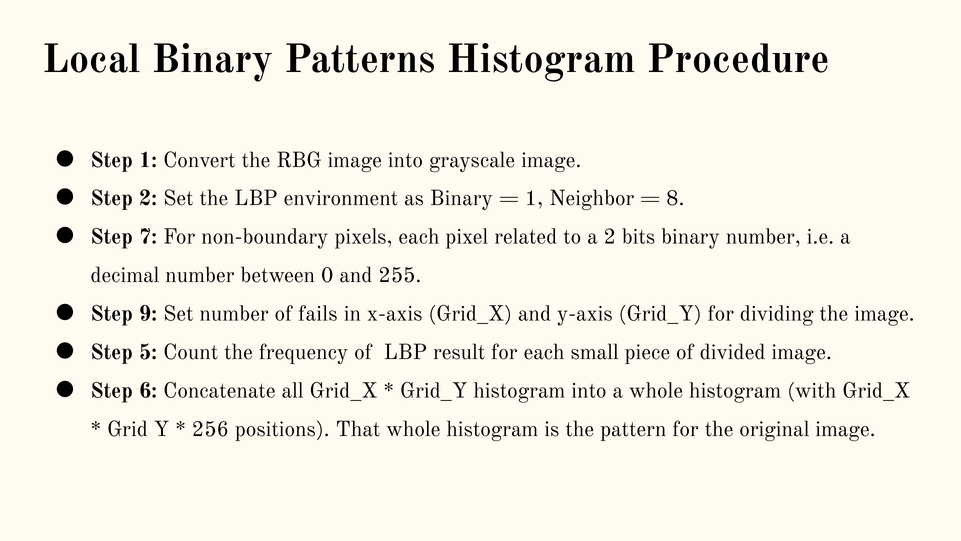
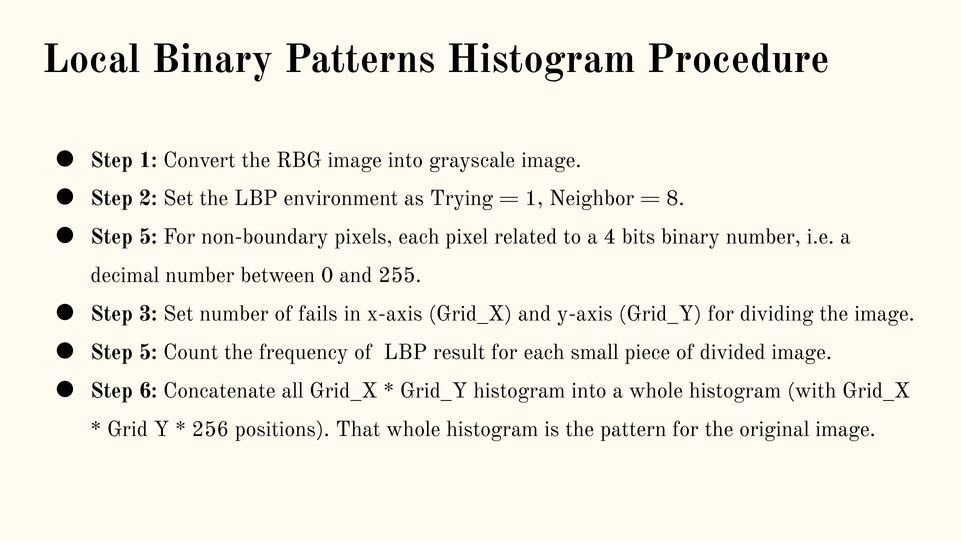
as Binary: Binary -> Trying (462, 198)
7: 7 -> 5 (148, 237)
a 2: 2 -> 4 (610, 237)
9: 9 -> 3 (148, 313)
